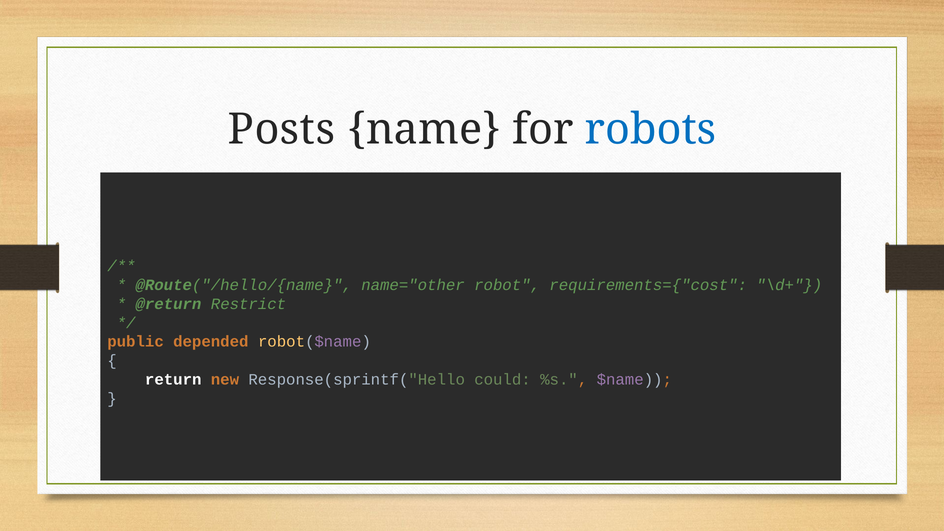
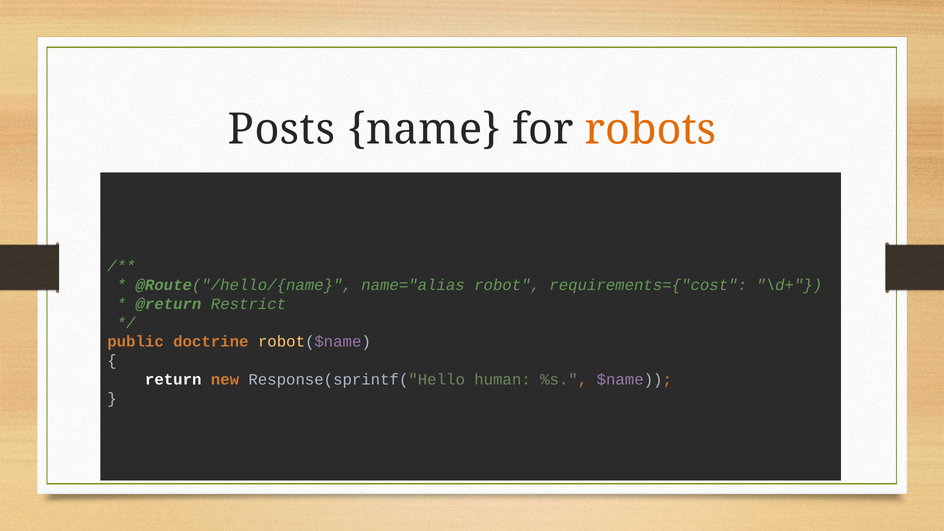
robots colour: blue -> orange (651, 130)
name="other: name="other -> name="alias (413, 285)
depended: depended -> doctrine (211, 342)
could: could -> human (503, 379)
